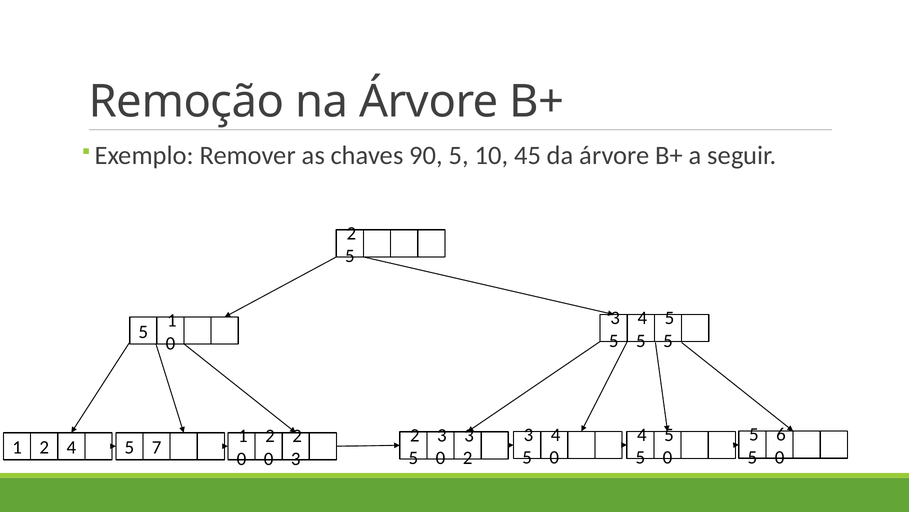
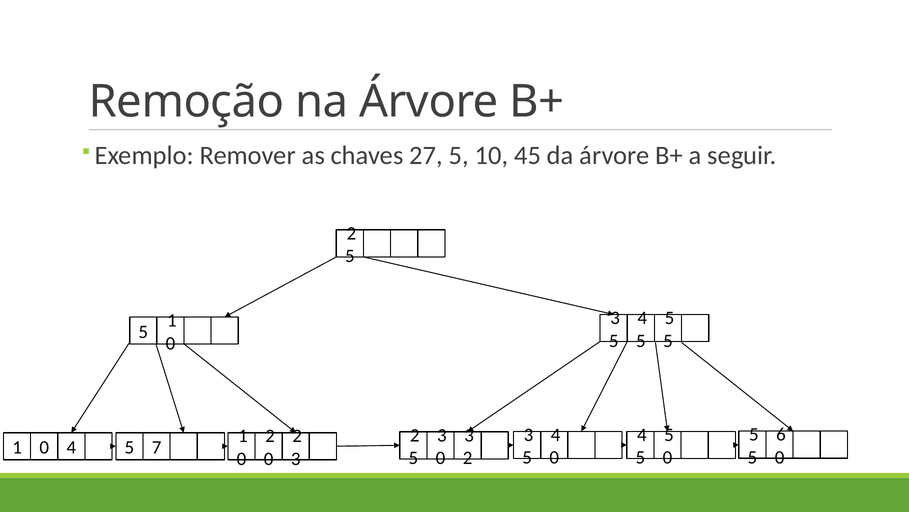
90: 90 -> 27 (426, 155)
2: 2 -> 0 (44, 447)
